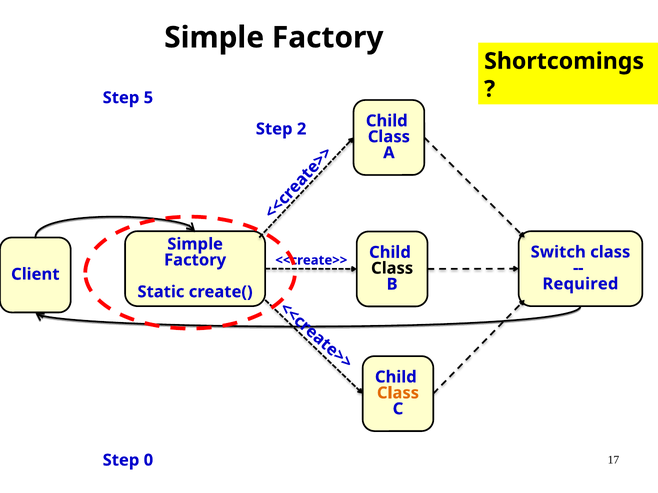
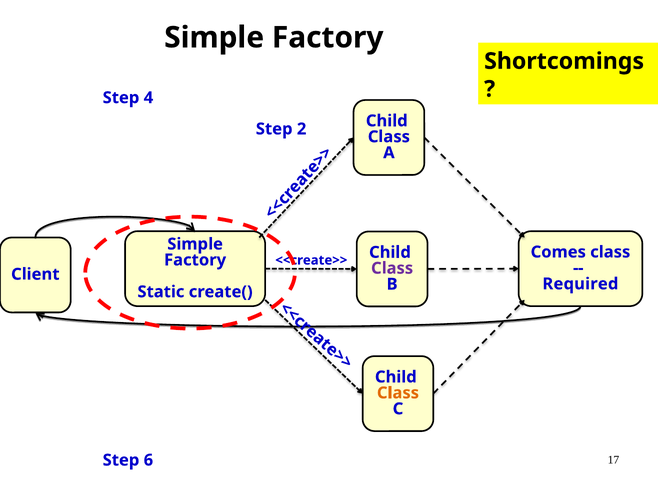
5: 5 -> 4 (148, 98)
Switch: Switch -> Comes (558, 252)
Class colour: black -> purple (392, 268)
0: 0 -> 6 (148, 461)
